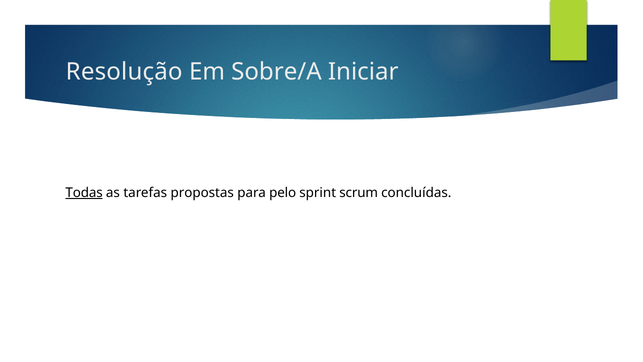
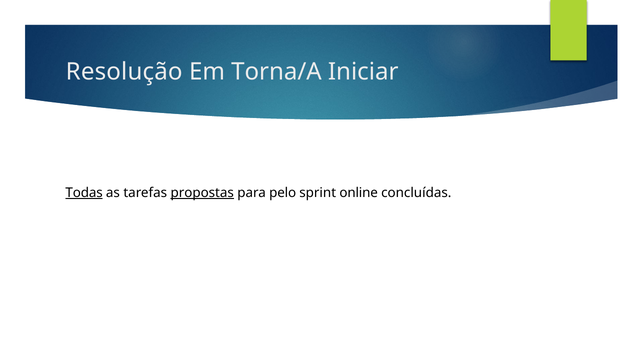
Sobre/A: Sobre/A -> Torna/A (276, 72)
propostas underline: none -> present (202, 193)
scrum: scrum -> online (359, 193)
